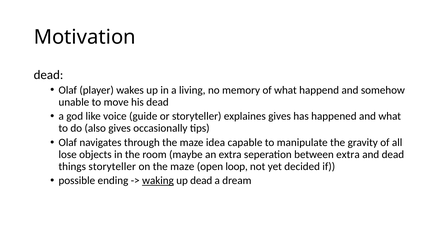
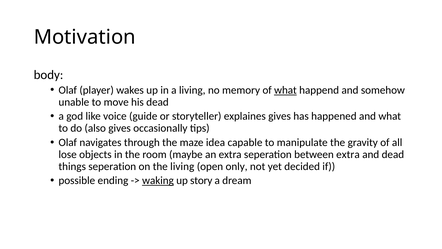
dead: dead -> body (49, 75)
what underline: none -> present (285, 90)
things storyteller: storyteller -> seperation (112, 166)
on the maze: maze -> living (182, 166)
loop: loop -> only (237, 166)
up dead: dead -> story (201, 180)
